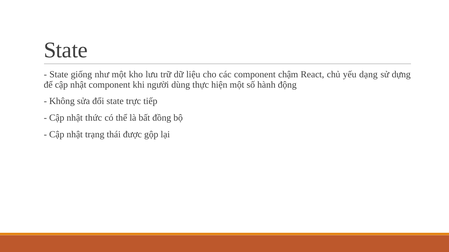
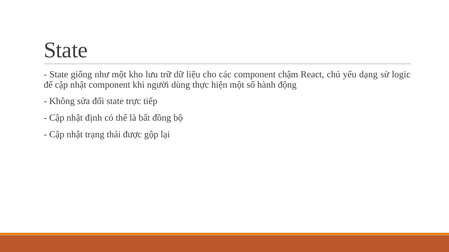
dựng: dựng -> logic (401, 75)
thức: thức -> định (94, 118)
